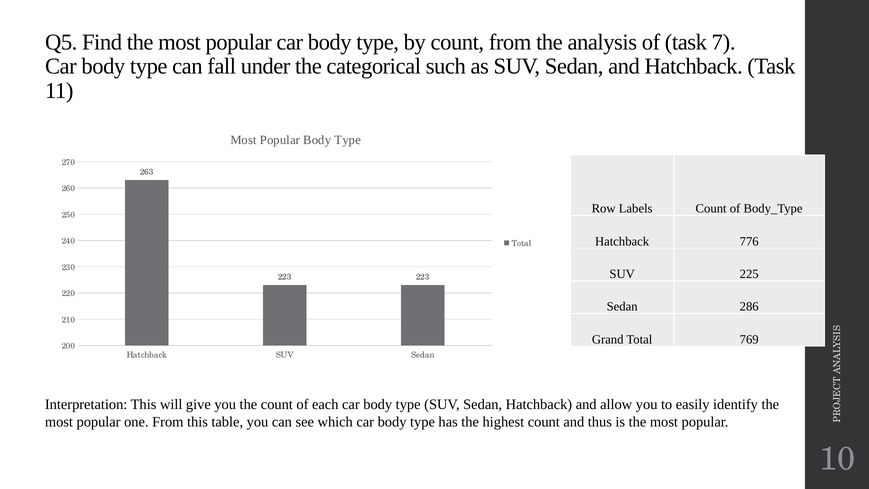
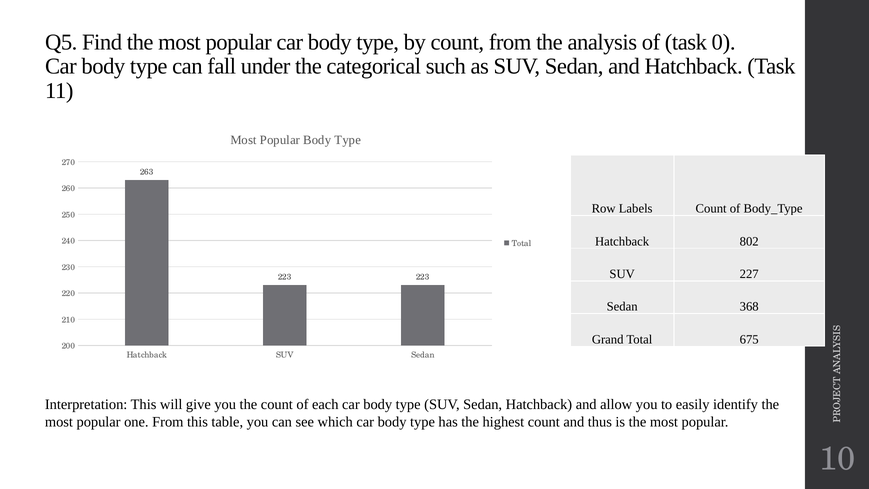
7: 7 -> 0 (724, 42)
776: 776 -> 802 (749, 241)
225: 225 -> 227 (749, 274)
286: 286 -> 368 (749, 307)
769: 769 -> 675 (749, 339)
